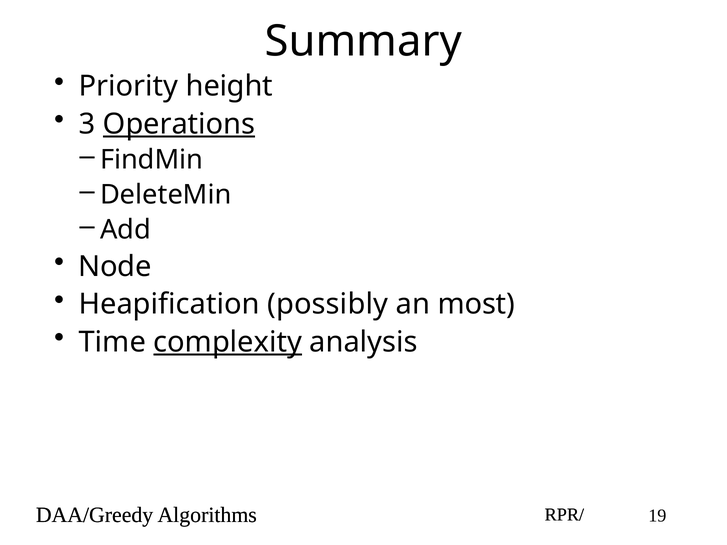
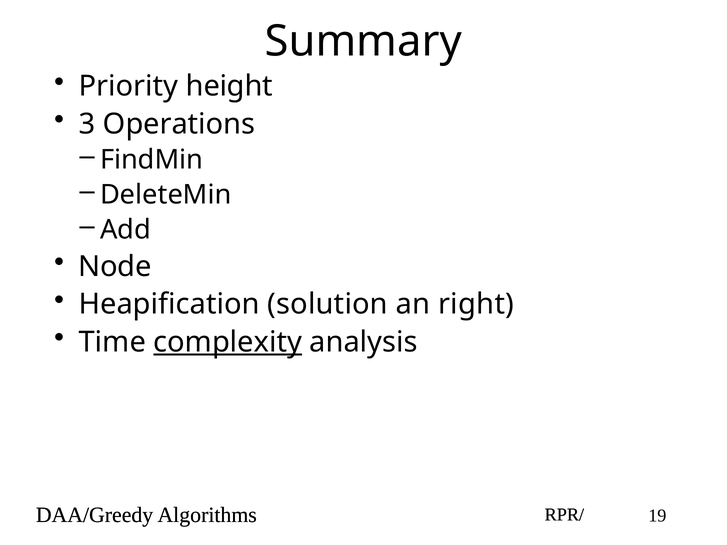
Operations underline: present -> none (179, 124)
possibly: possibly -> solution (328, 304)
most: most -> right (476, 304)
